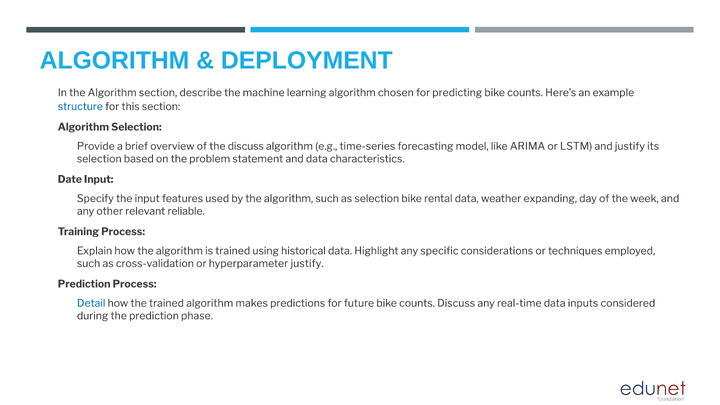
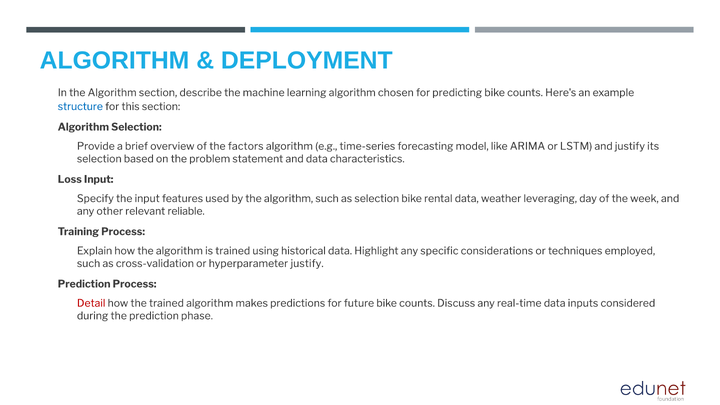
the discuss: discuss -> factors (246, 146)
Date: Date -> Loss (70, 179)
expanding: expanding -> leveraging (550, 199)
Detail colour: blue -> red (91, 303)
